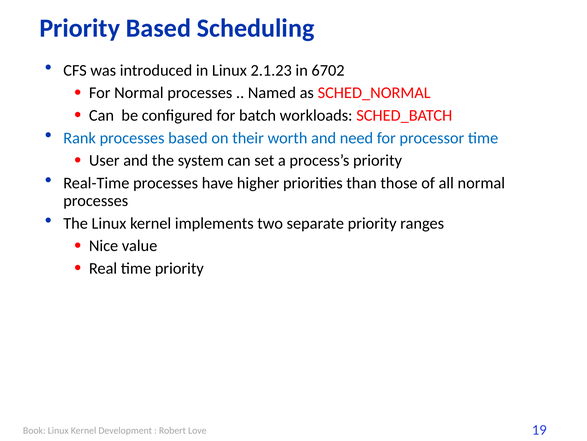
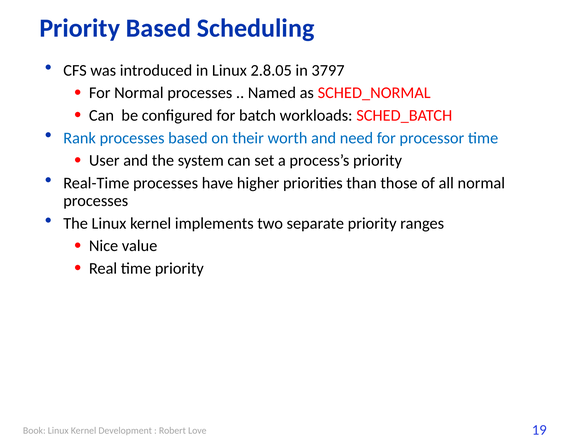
2.1.23: 2.1.23 -> 2.8.05 (271, 70)
6702: 6702 -> 3797 (328, 70)
